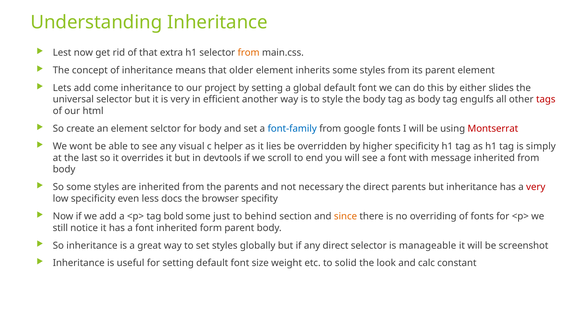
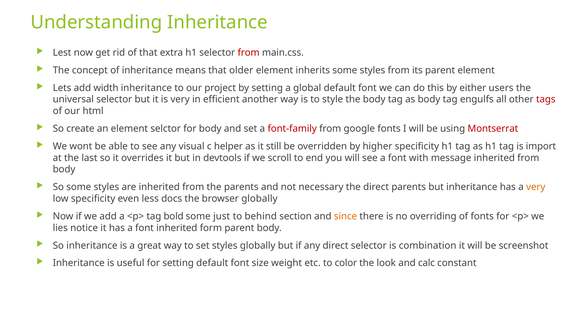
from colour: orange -> red (249, 53)
come: come -> width (106, 88)
slides: slides -> users (501, 88)
font-family colour: blue -> red (292, 129)
lies: lies -> still (274, 146)
simply: simply -> import (541, 146)
very colour: red -> orange (536, 187)
browser specifity: specifity -> globally (259, 198)
still: still -> lies (60, 228)
manageable: manageable -> combination (428, 245)
solid: solid -> color (346, 263)
